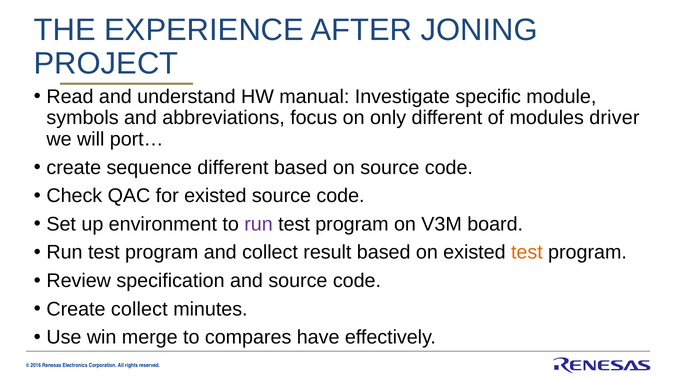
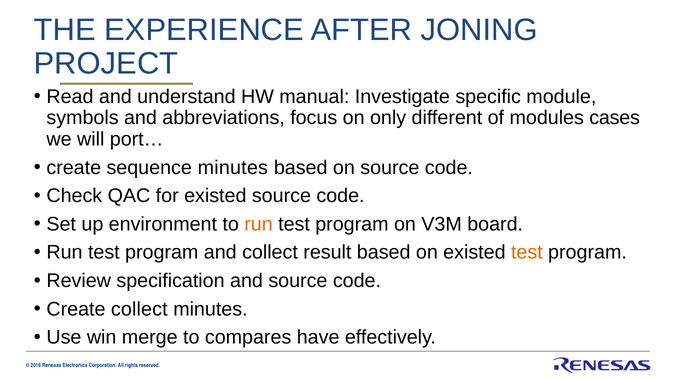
driver: driver -> cases (615, 118)
sequence different: different -> minutes (233, 168)
run colour: purple -> orange (259, 224)
